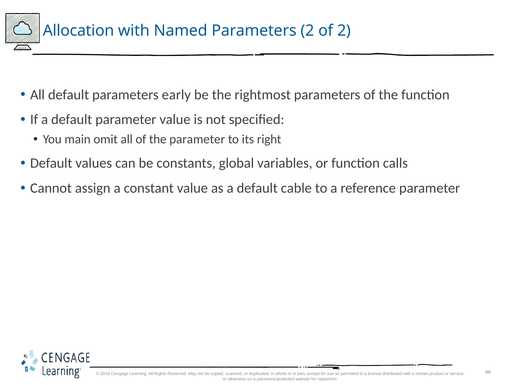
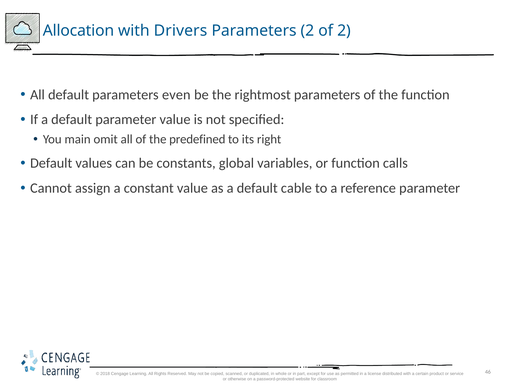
Named: Named -> Drivers (181, 31)
early: early -> even (176, 95)
the parameter: parameter -> predefined (197, 139)
